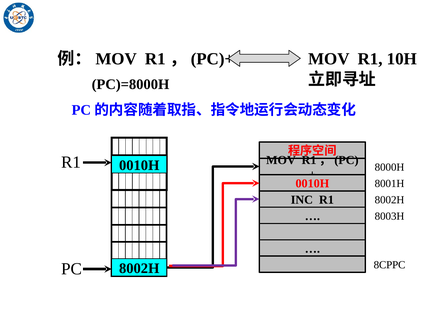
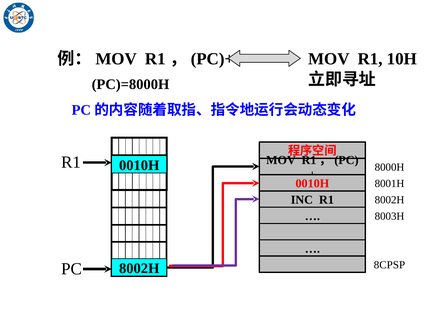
8CPPC: 8CPPC -> 8CPSP (389, 265)
